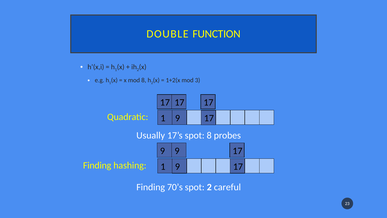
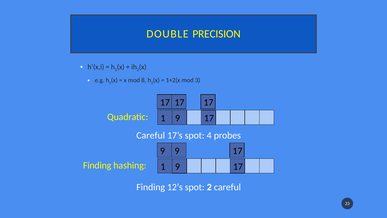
FUNCTION: FUNCTION -> PRECISION (217, 34)
Usually: Usually -> Careful (151, 135)
spot 8: 8 -> 4 (209, 135)
70’s: 70’s -> 12’s (175, 187)
